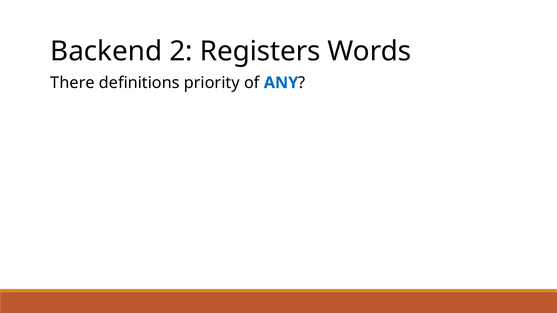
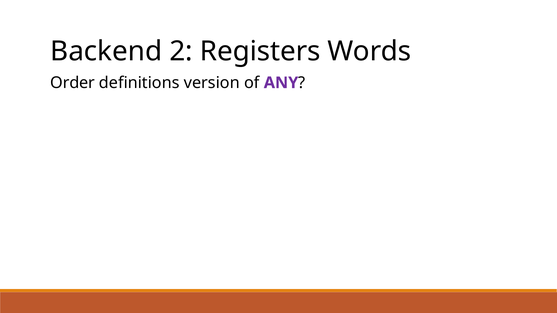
There: There -> Order (73, 83)
priority: priority -> version (212, 83)
ANY colour: blue -> purple (281, 83)
